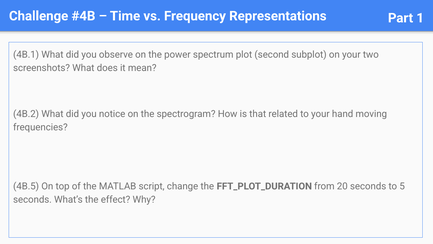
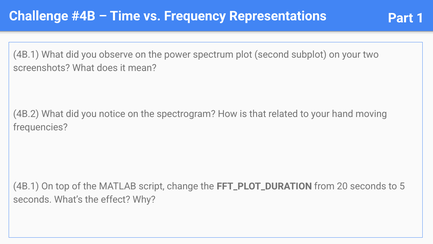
4B.5: 4B.5 -> 4B.1 (26, 186)
